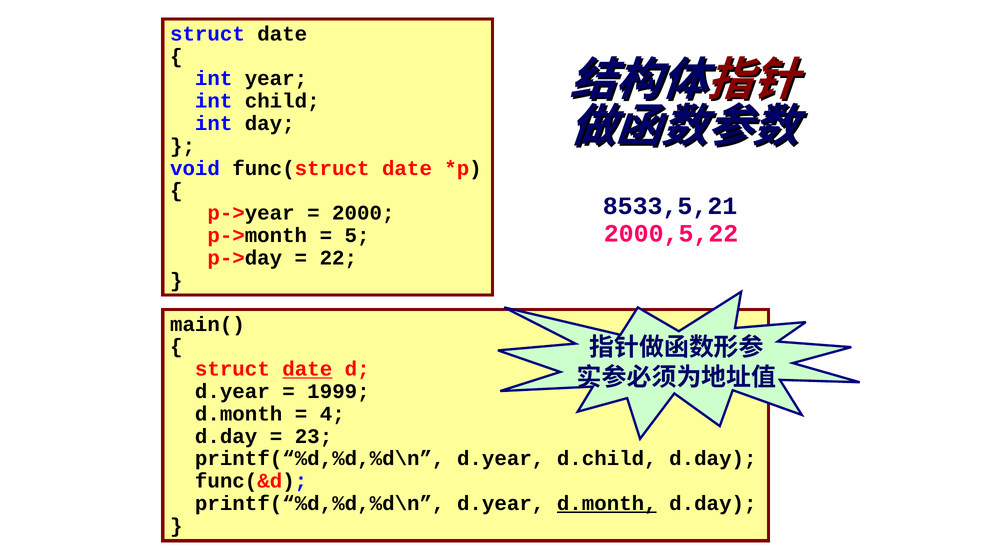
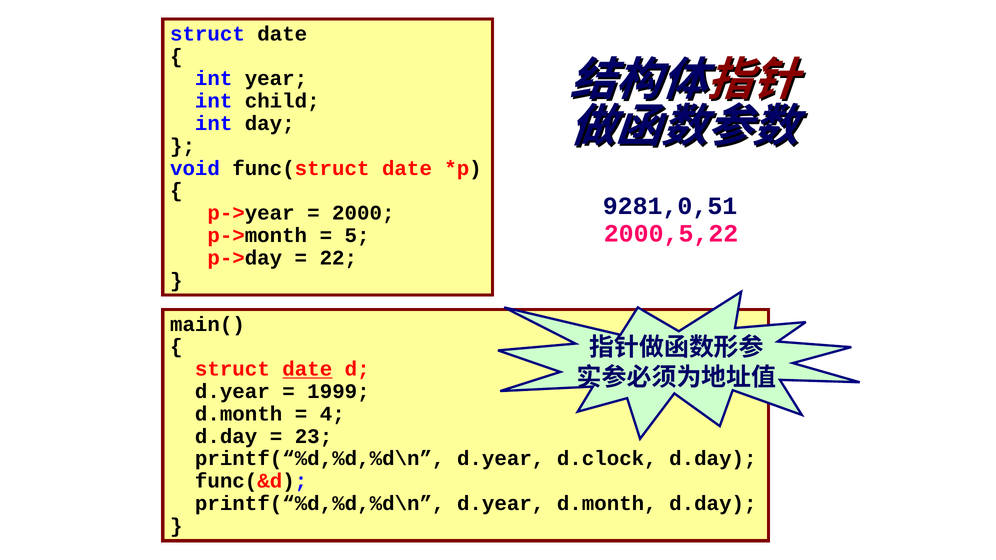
8533,5,21: 8533,5,21 -> 9281,0,51 (670, 206)
d.child: d.child -> d.clock (607, 459)
d.month underline: present -> none (607, 504)
